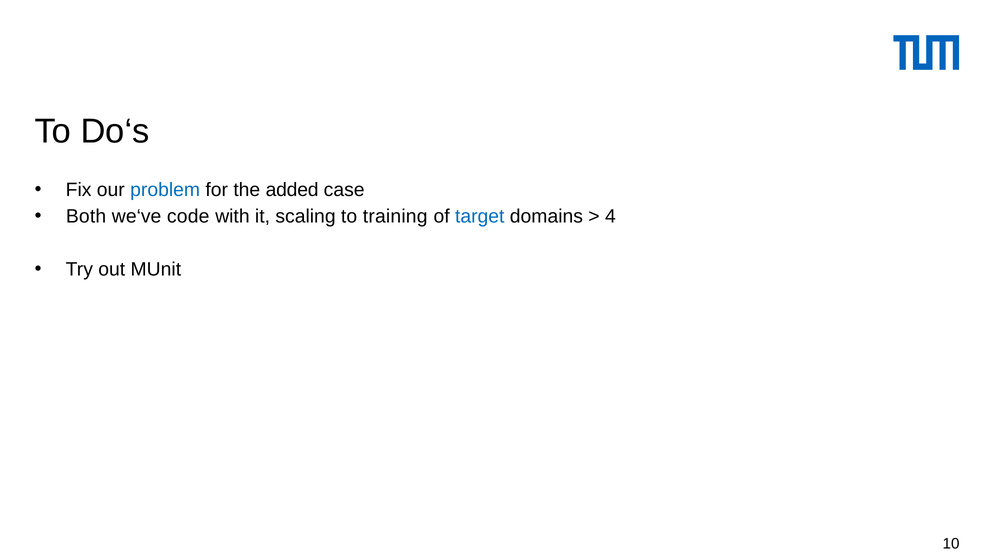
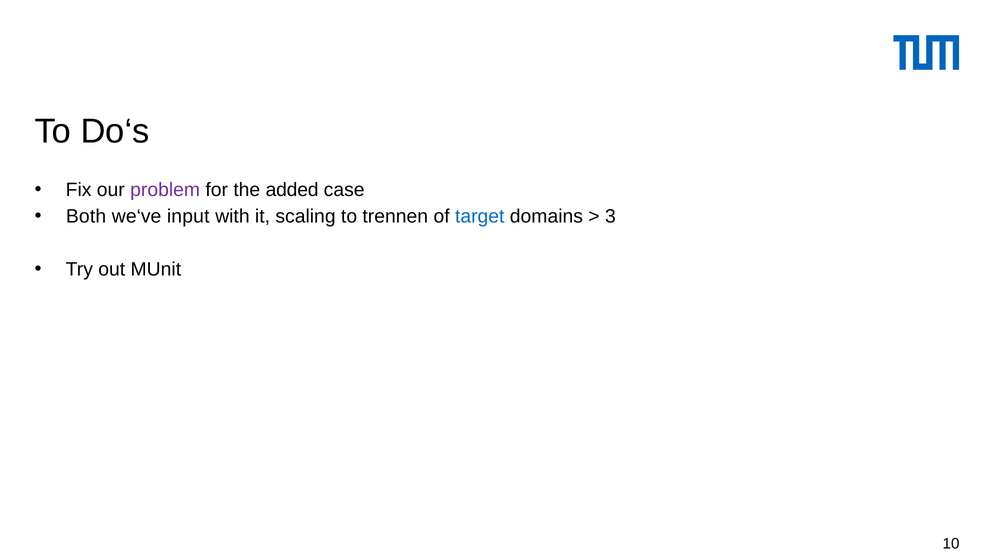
problem colour: blue -> purple (165, 190)
code: code -> input (188, 217)
training: training -> trennen (395, 217)
4: 4 -> 3 (610, 217)
